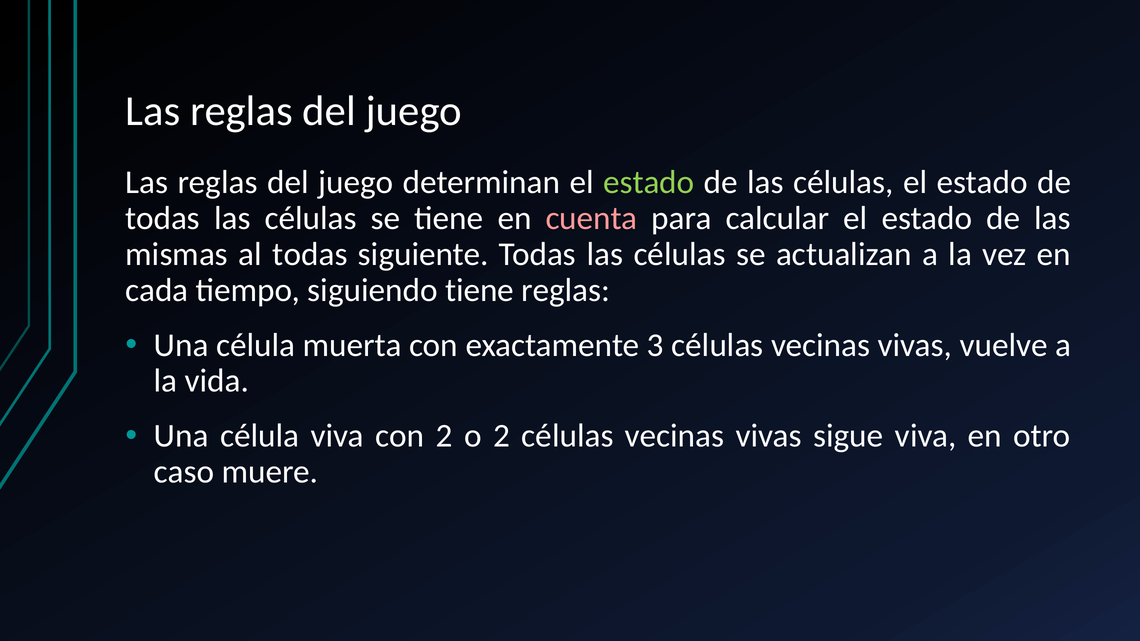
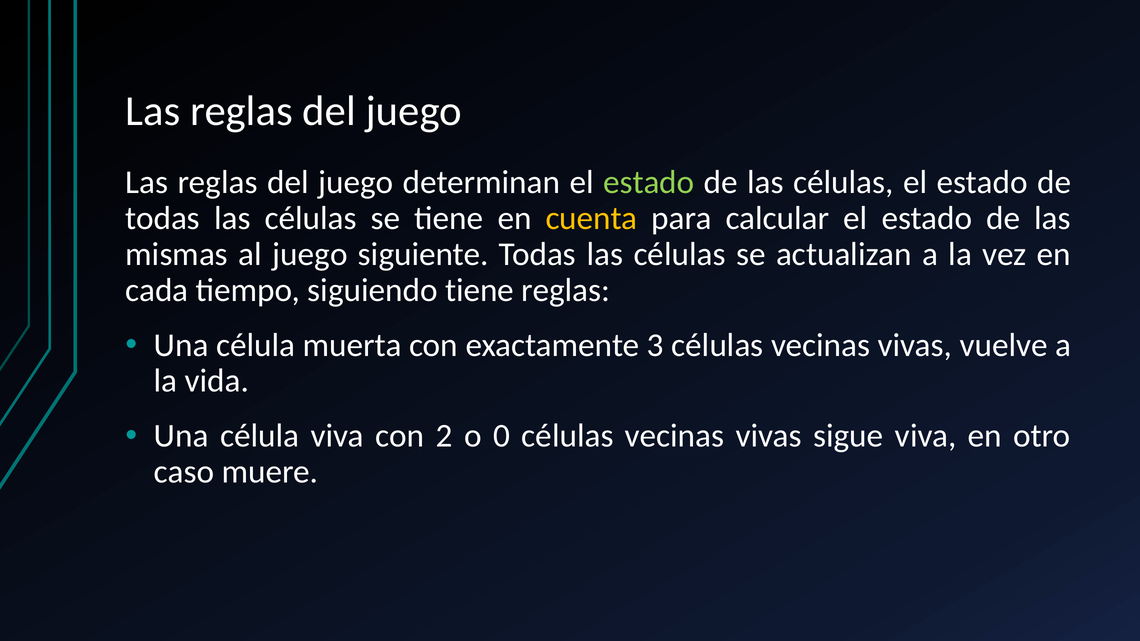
cuenta colour: pink -> yellow (591, 219)
al todas: todas -> juego (310, 254)
o 2: 2 -> 0 (501, 436)
